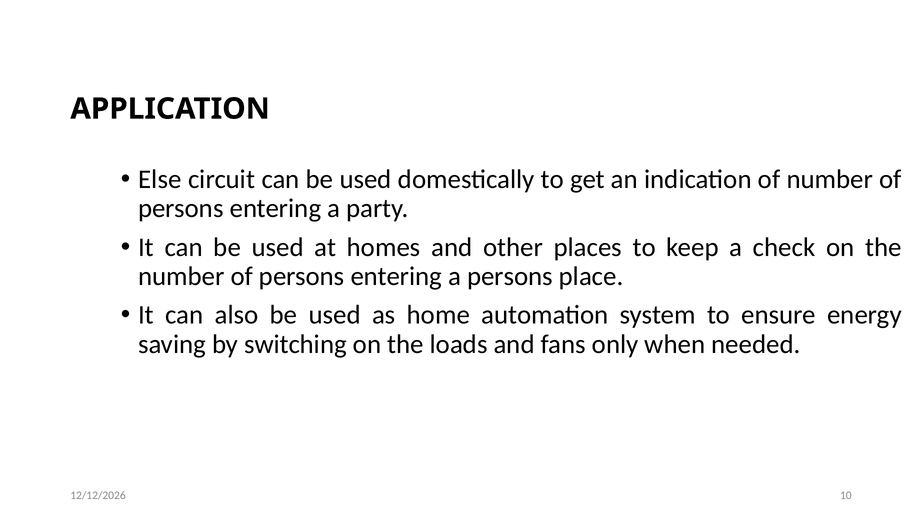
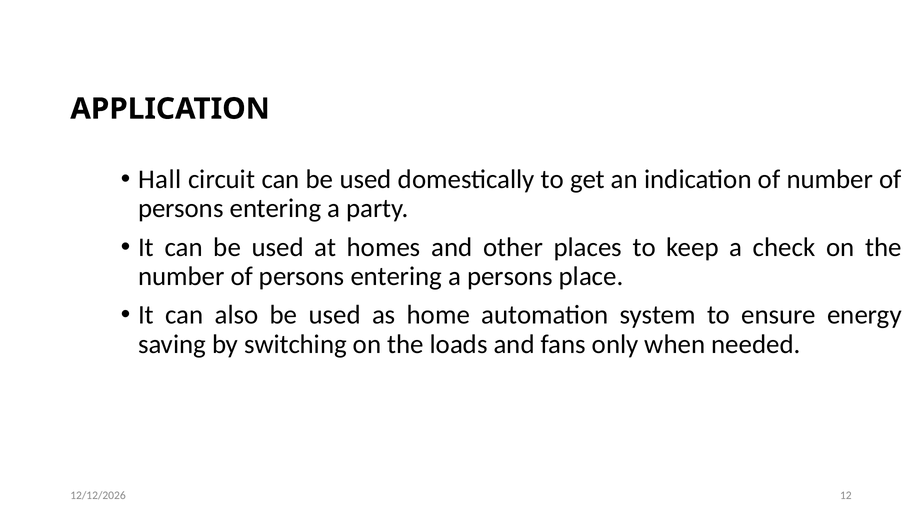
Else: Else -> Hall (160, 179)
10: 10 -> 12 (846, 495)
